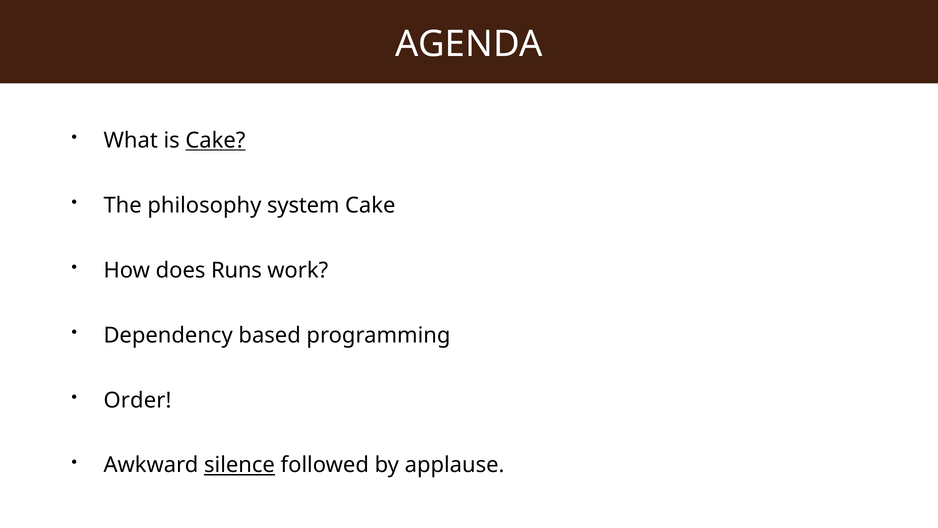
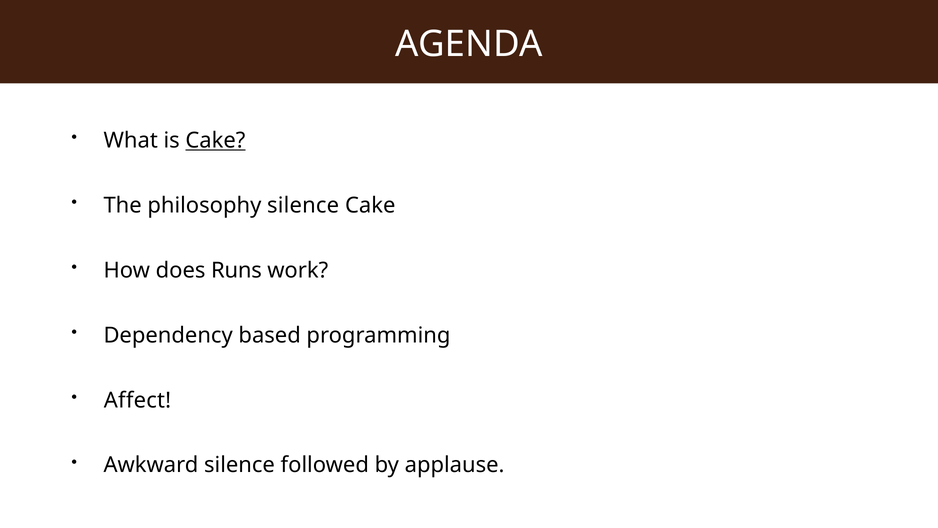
philosophy system: system -> silence (303, 205)
Order: Order -> Affect (137, 400)
silence underline: present -> none (239, 465)
